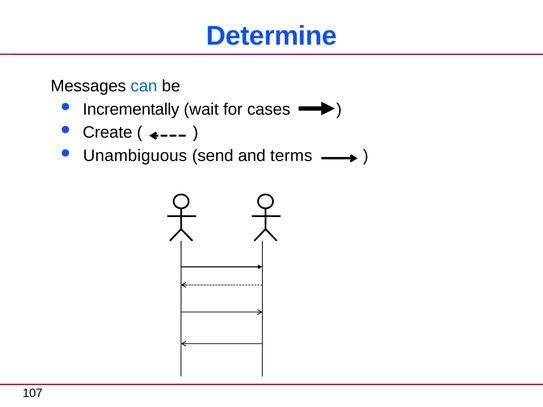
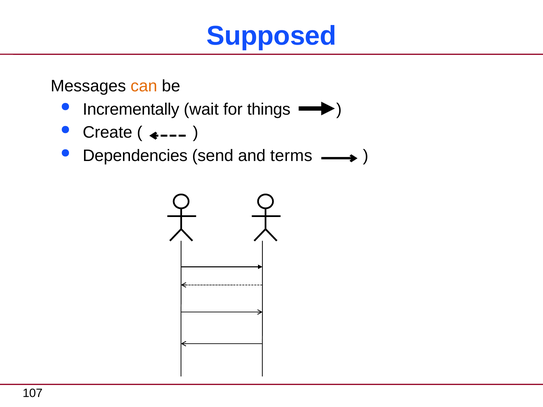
Determine: Determine -> Supposed (272, 36)
can colour: blue -> orange (144, 86)
cases: cases -> things (269, 109)
Unambiguous: Unambiguous -> Dependencies (135, 156)
